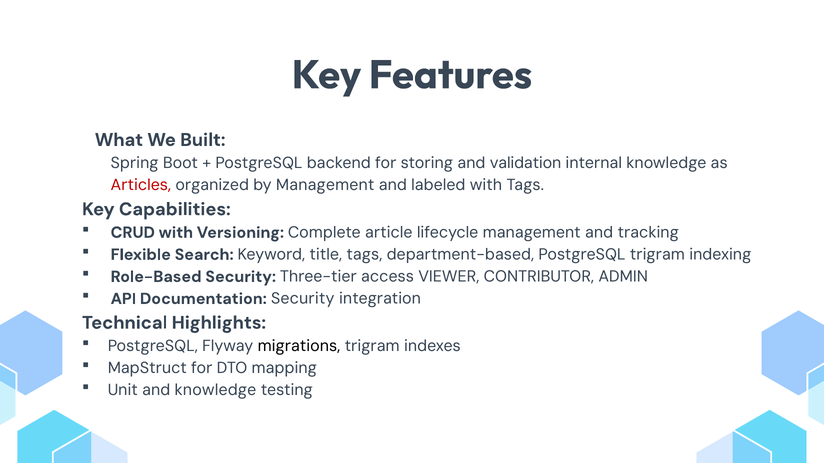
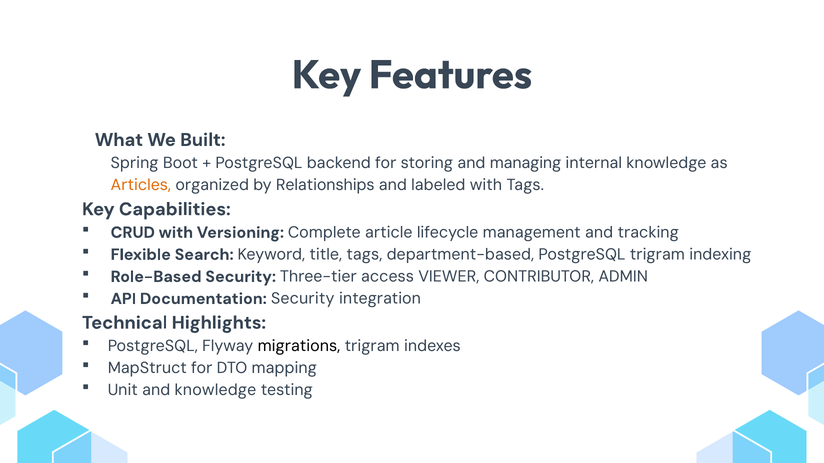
validation: validation -> managing (526, 163)
Articles colour: red -> orange (141, 185)
by Management: Management -> Relationships (325, 185)
